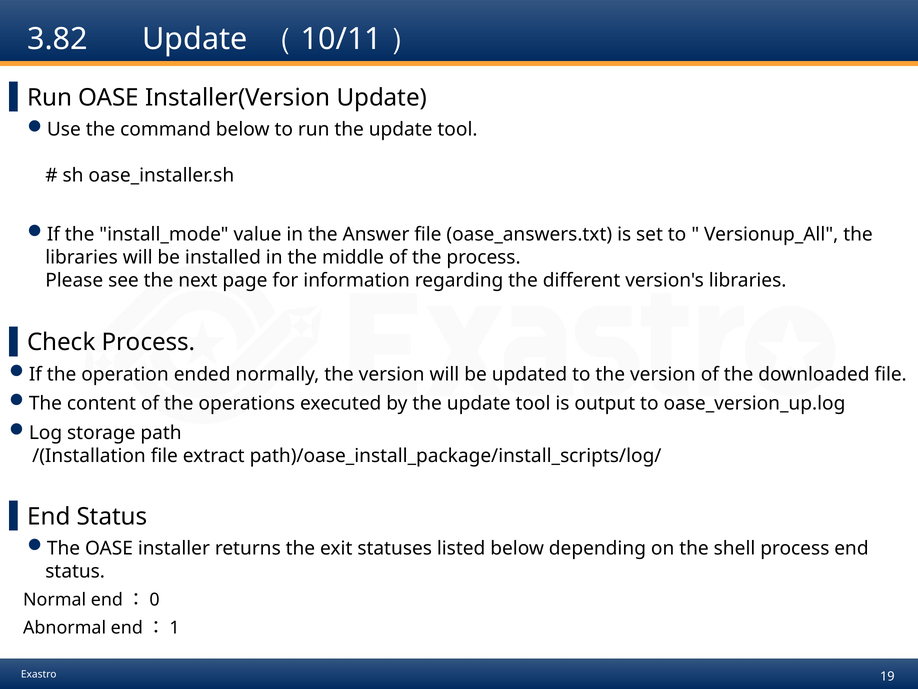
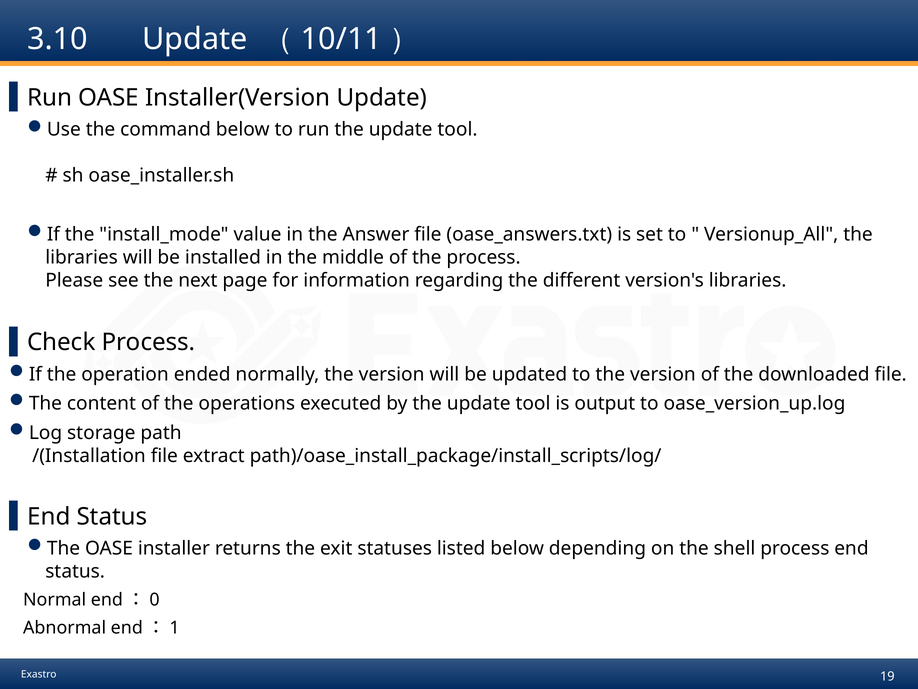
3.82: 3.82 -> 3.10 (58, 39)
